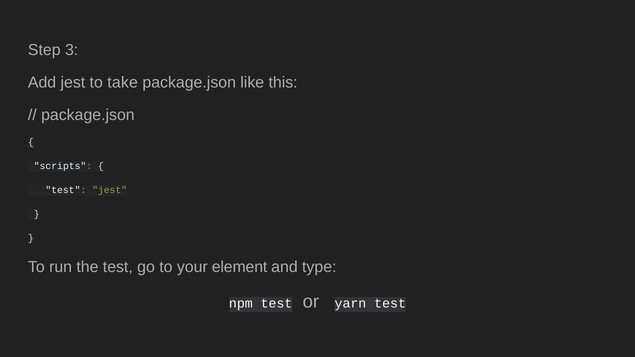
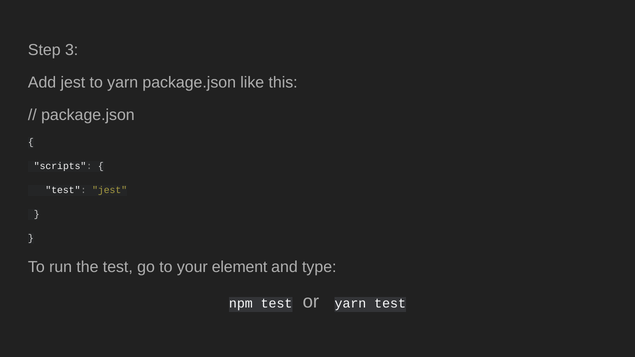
to take: take -> yarn (123, 83)
